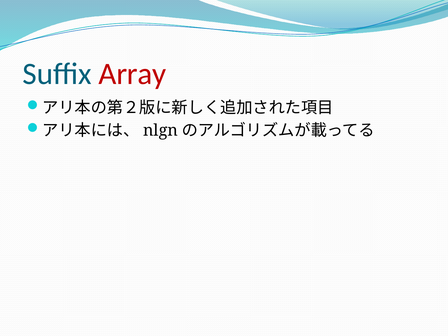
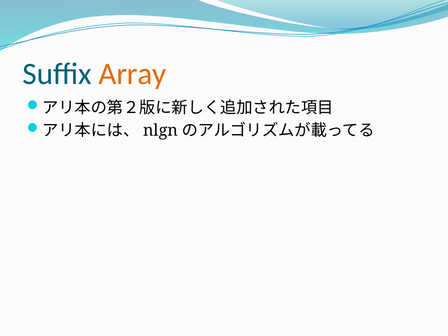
Array colour: red -> orange (132, 74)
